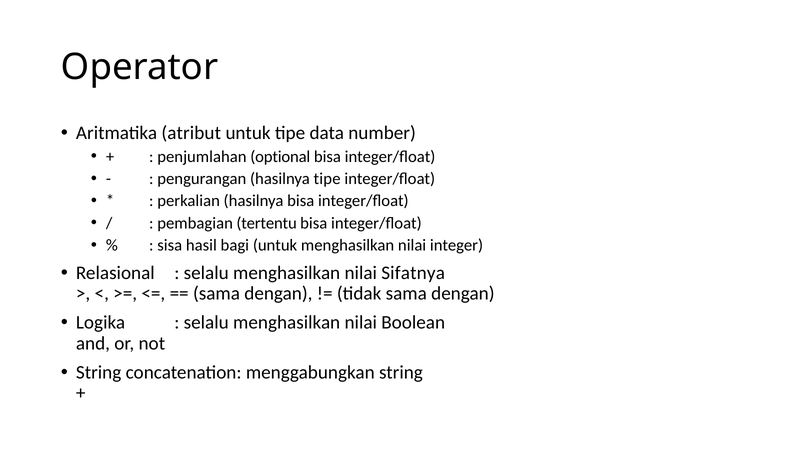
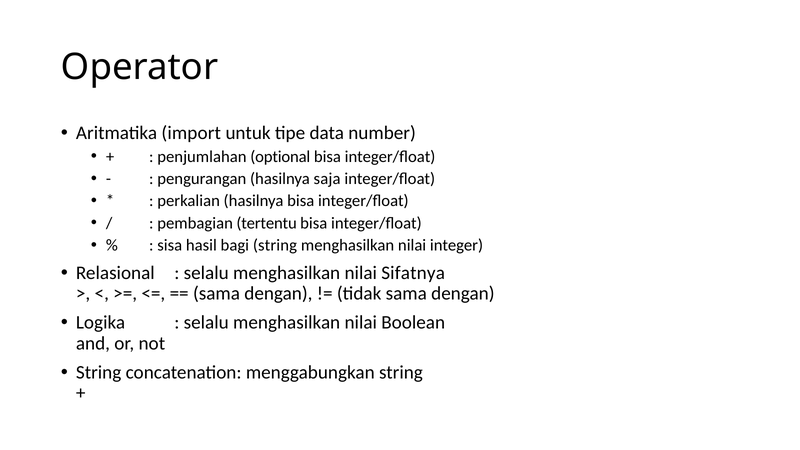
atribut: atribut -> import (191, 133)
hasilnya tipe: tipe -> saja (327, 179)
bagi untuk: untuk -> string (275, 245)
